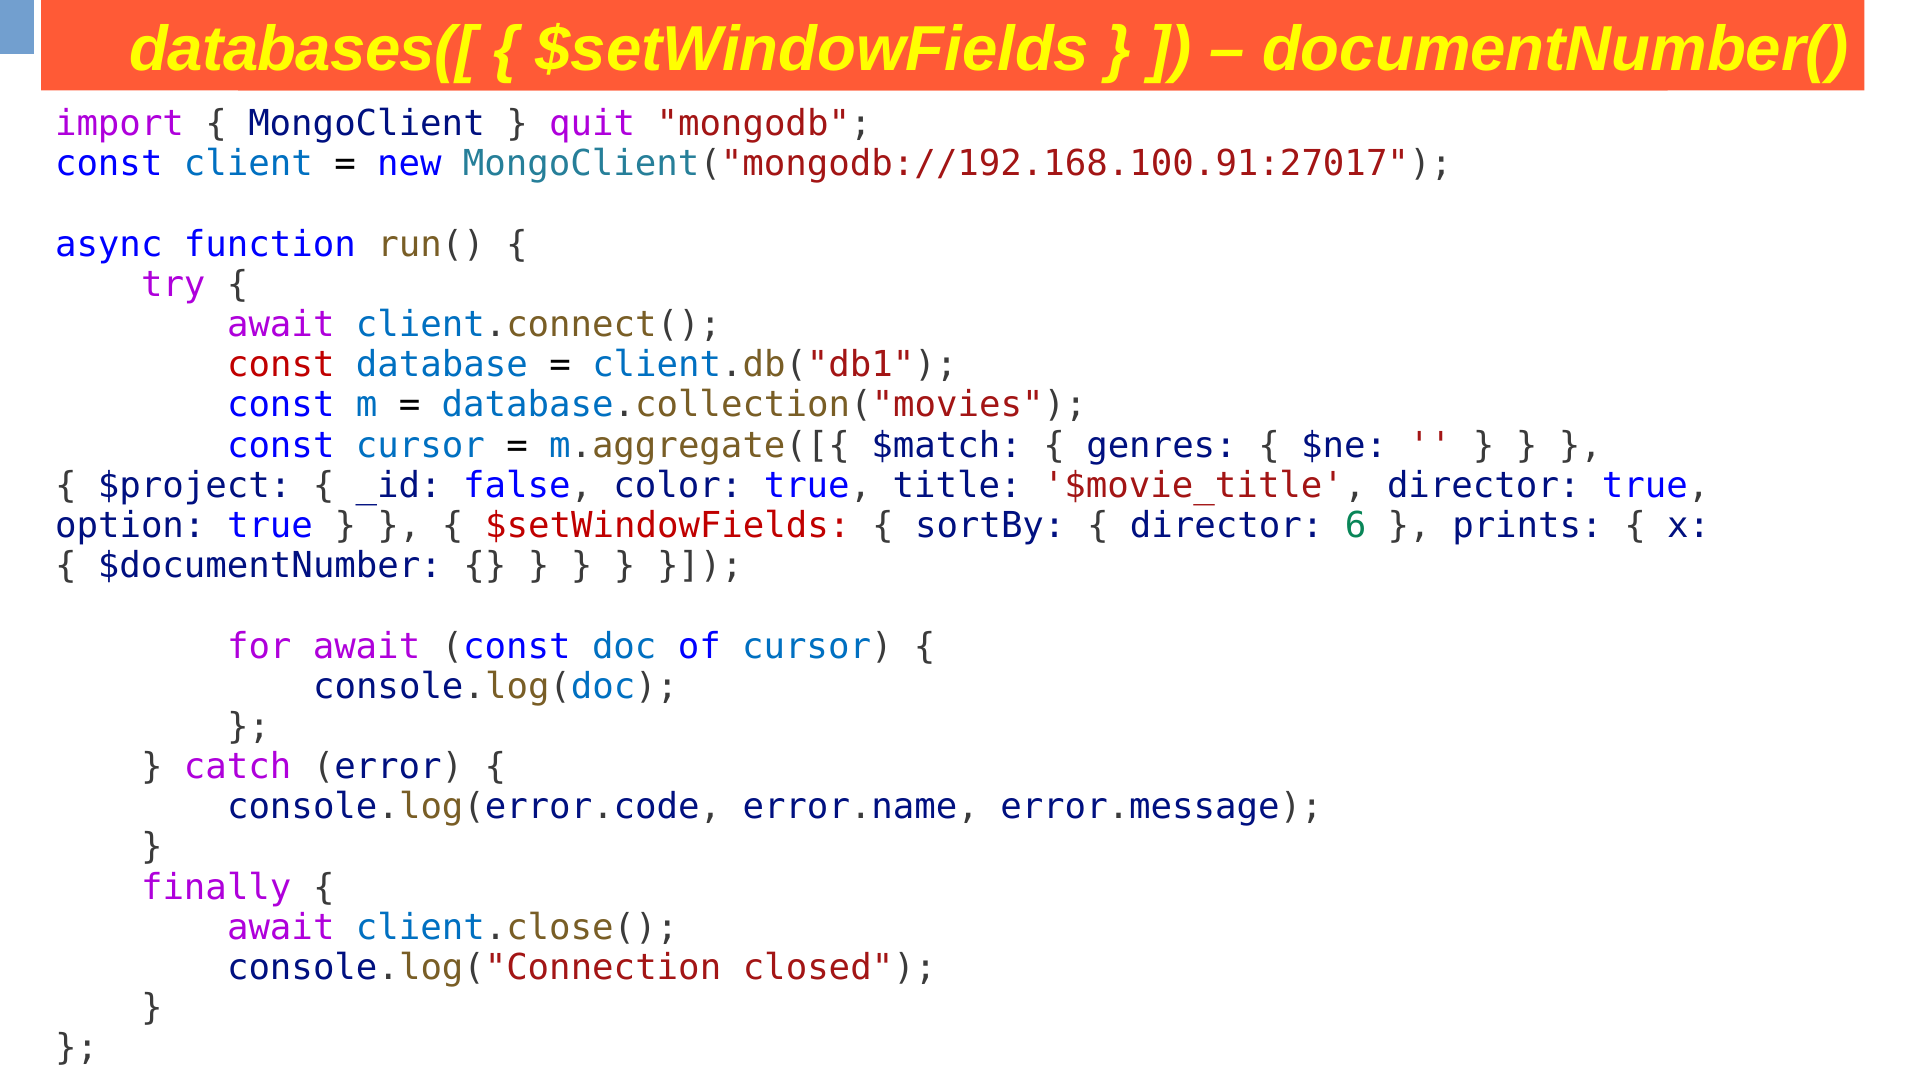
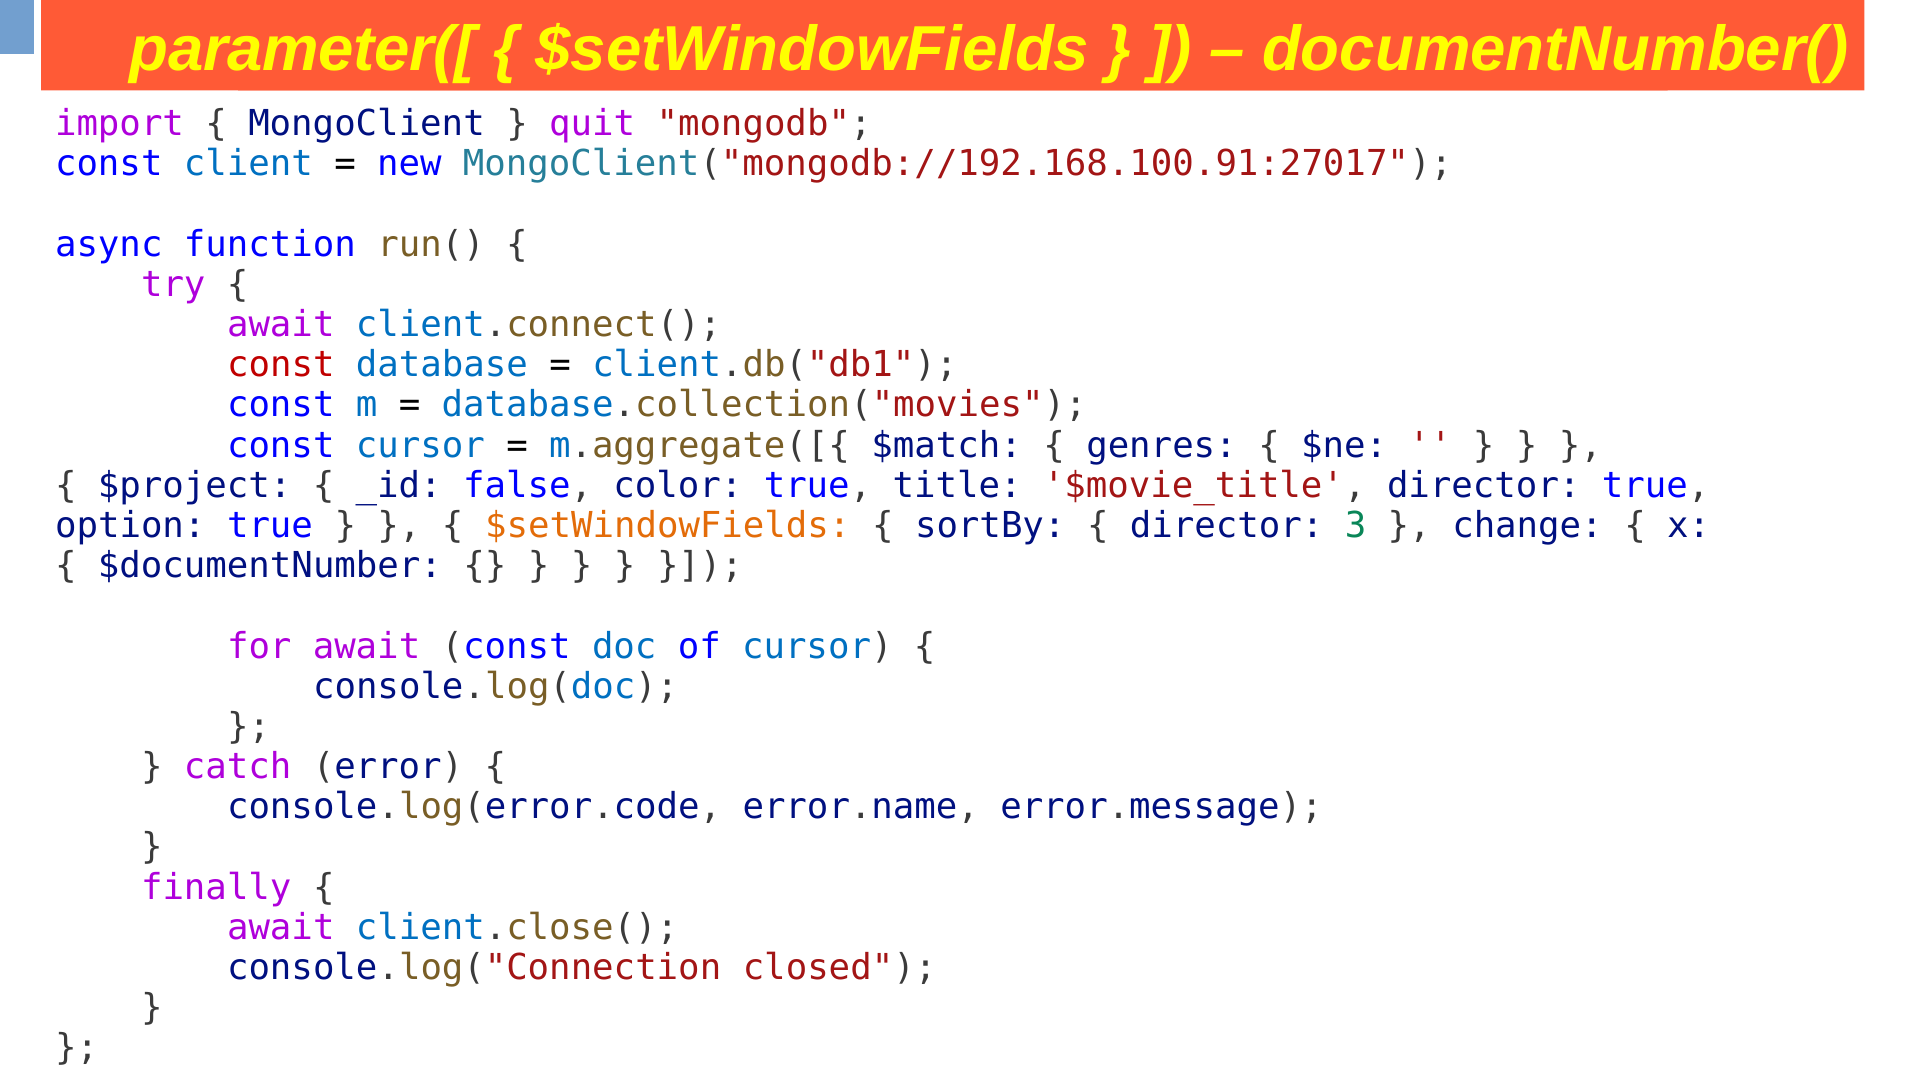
databases([: databases([ -> parameter([ (303, 50)
$setWindowFields colour: red -> orange (668, 526)
6: 6 -> 3 (1356, 526)
prints: prints -> change (1527, 526)
